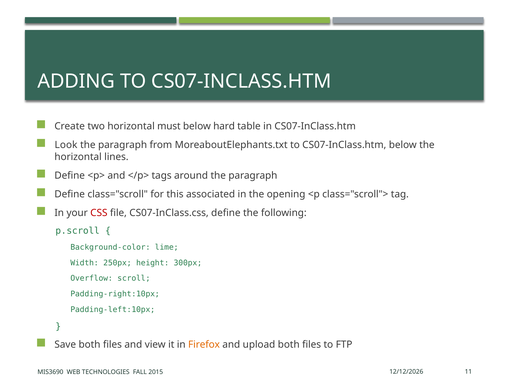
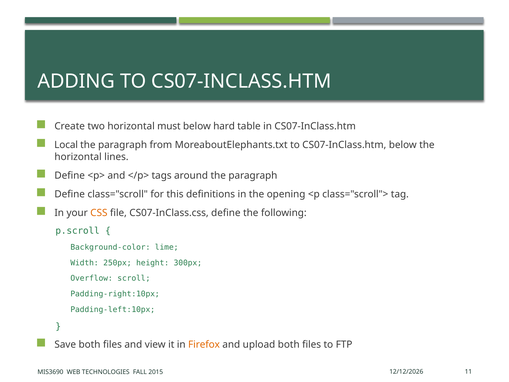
Look: Look -> Local (66, 145)
associated: associated -> definitions (211, 194)
CSS colour: red -> orange (99, 213)
